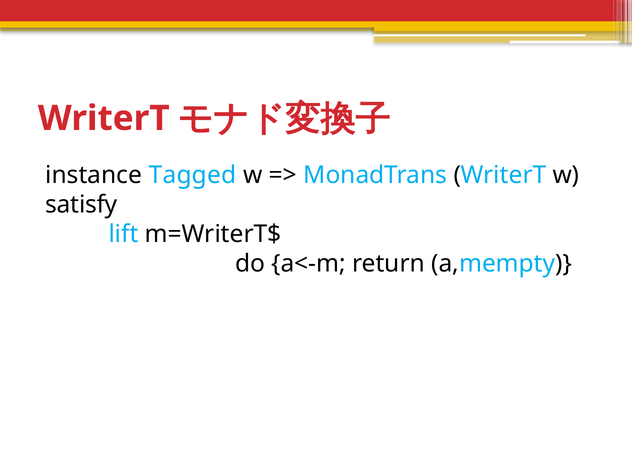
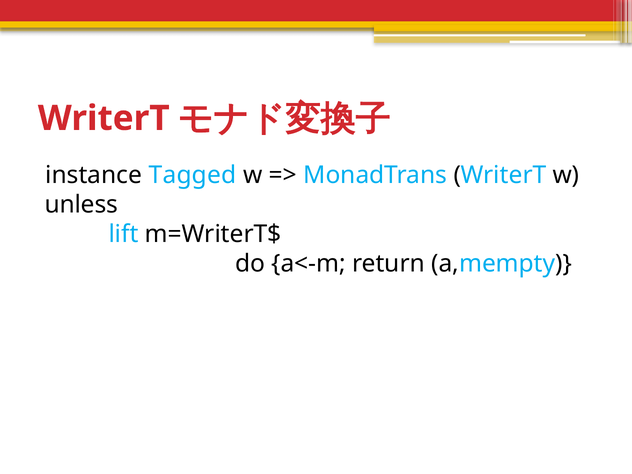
satisfy: satisfy -> unless (81, 205)
